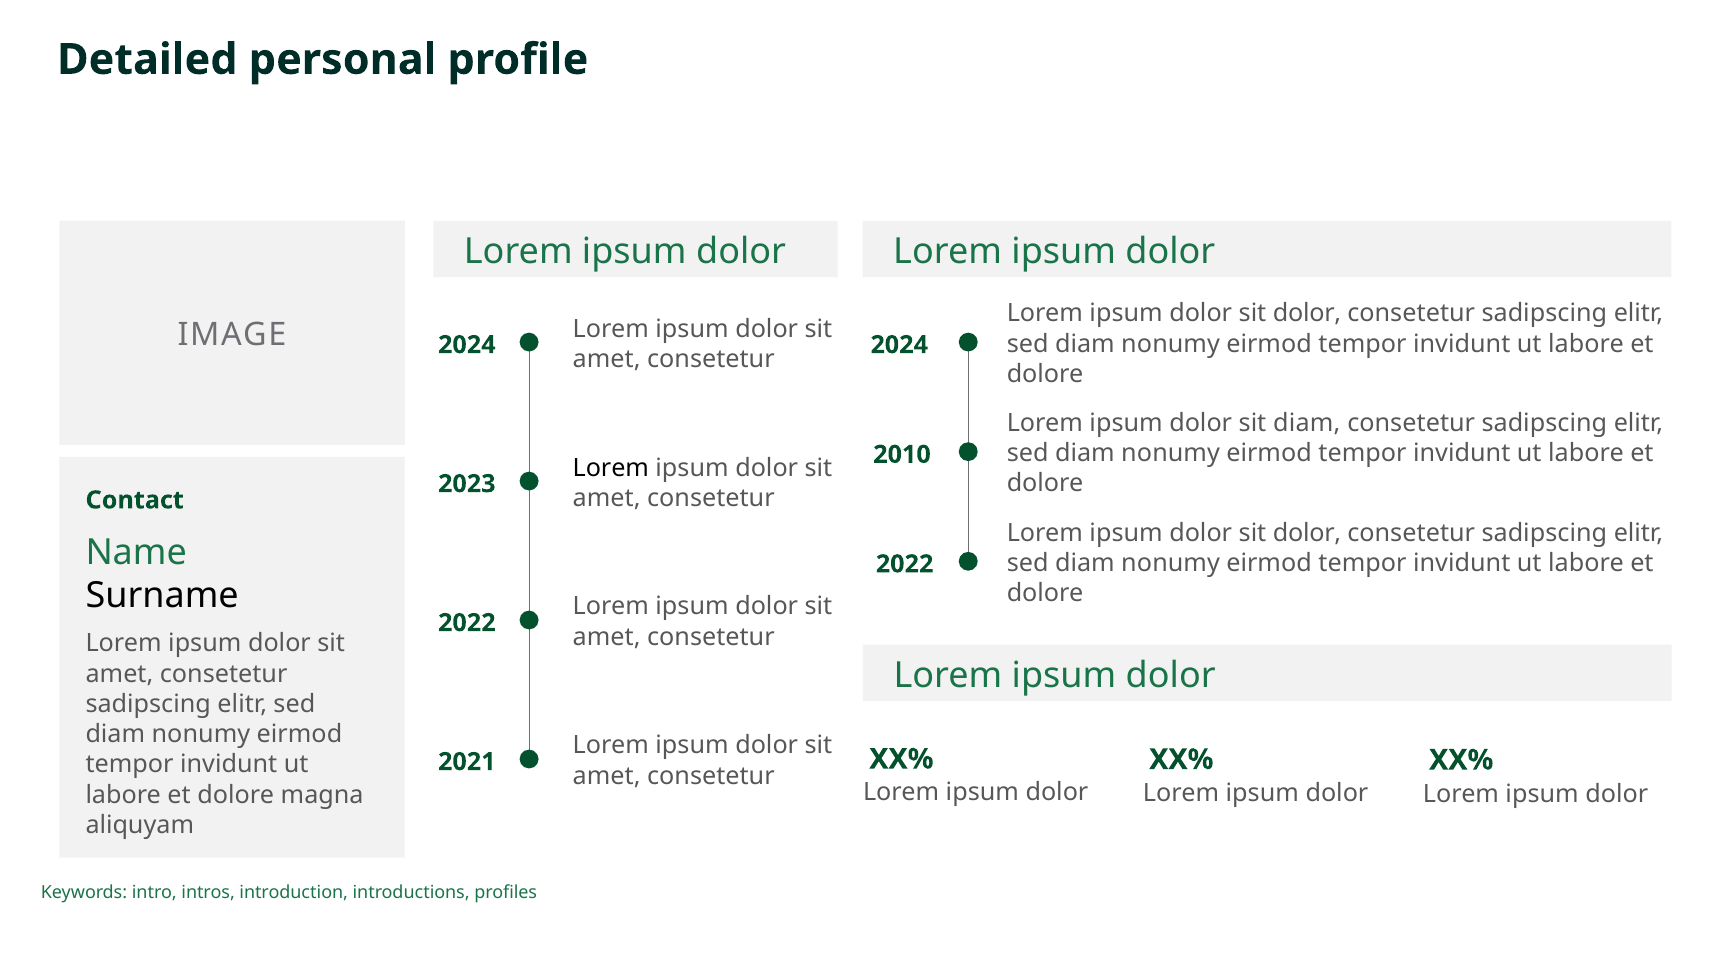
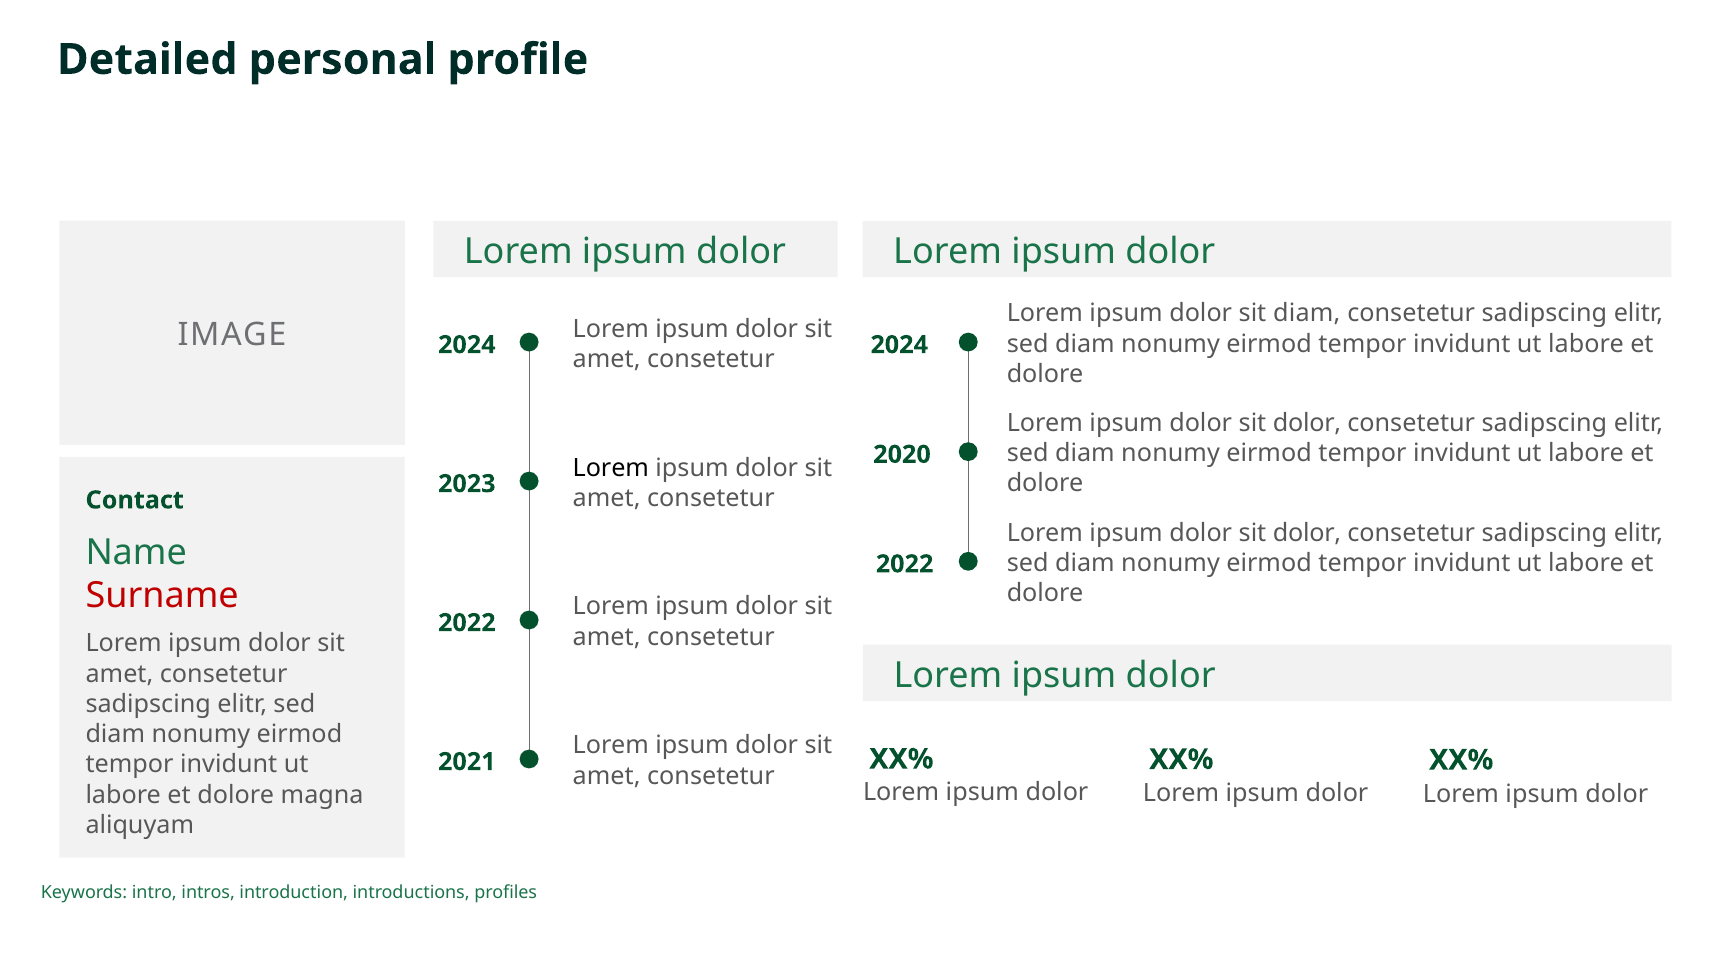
dolor: dolor -> diam (1307, 314)
diam: diam -> dolor (1307, 423)
2010: 2010 -> 2020 (902, 454)
Surname colour: black -> red (162, 596)
